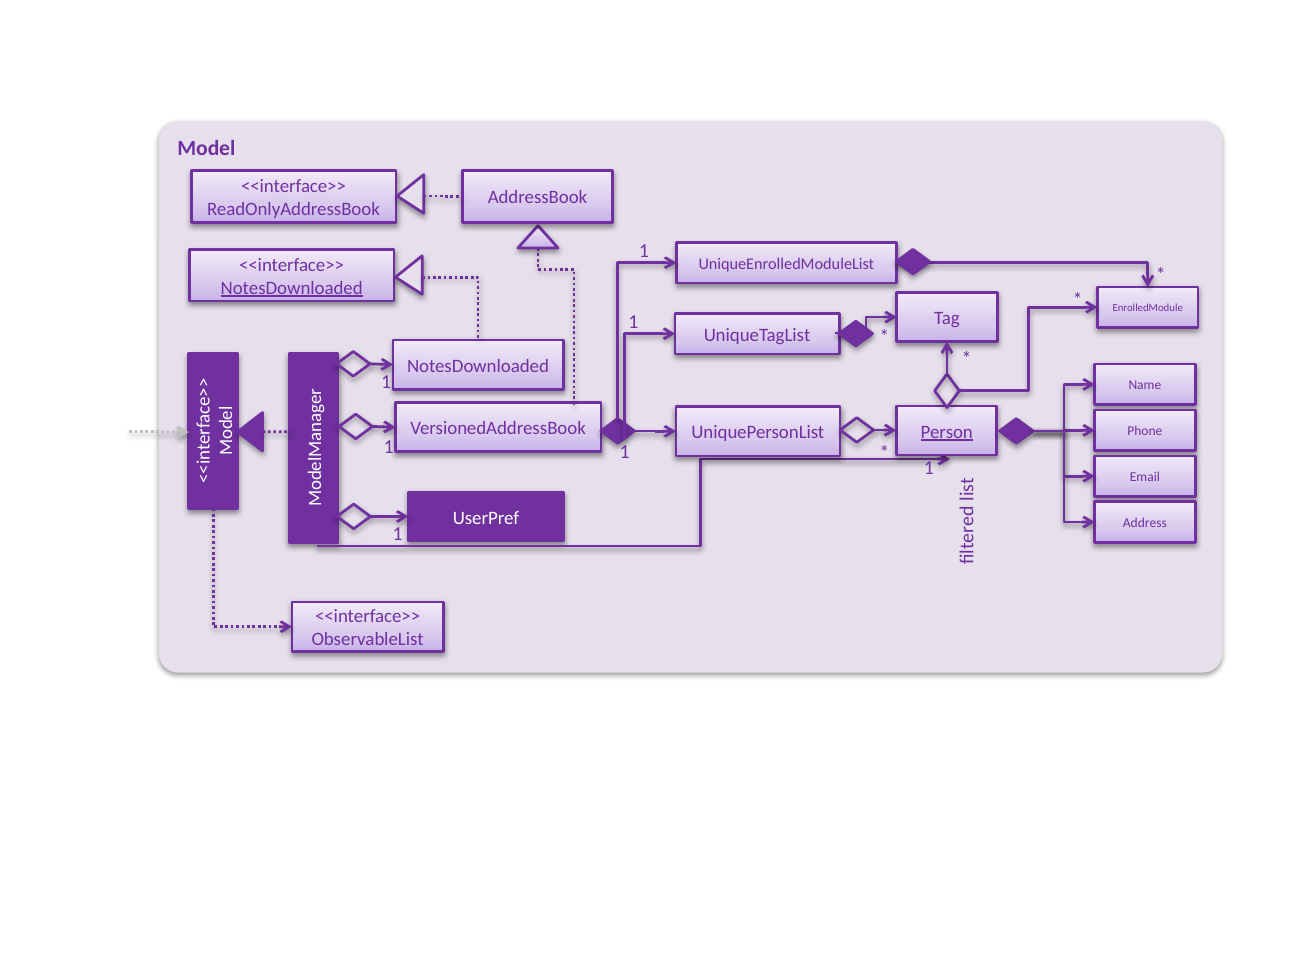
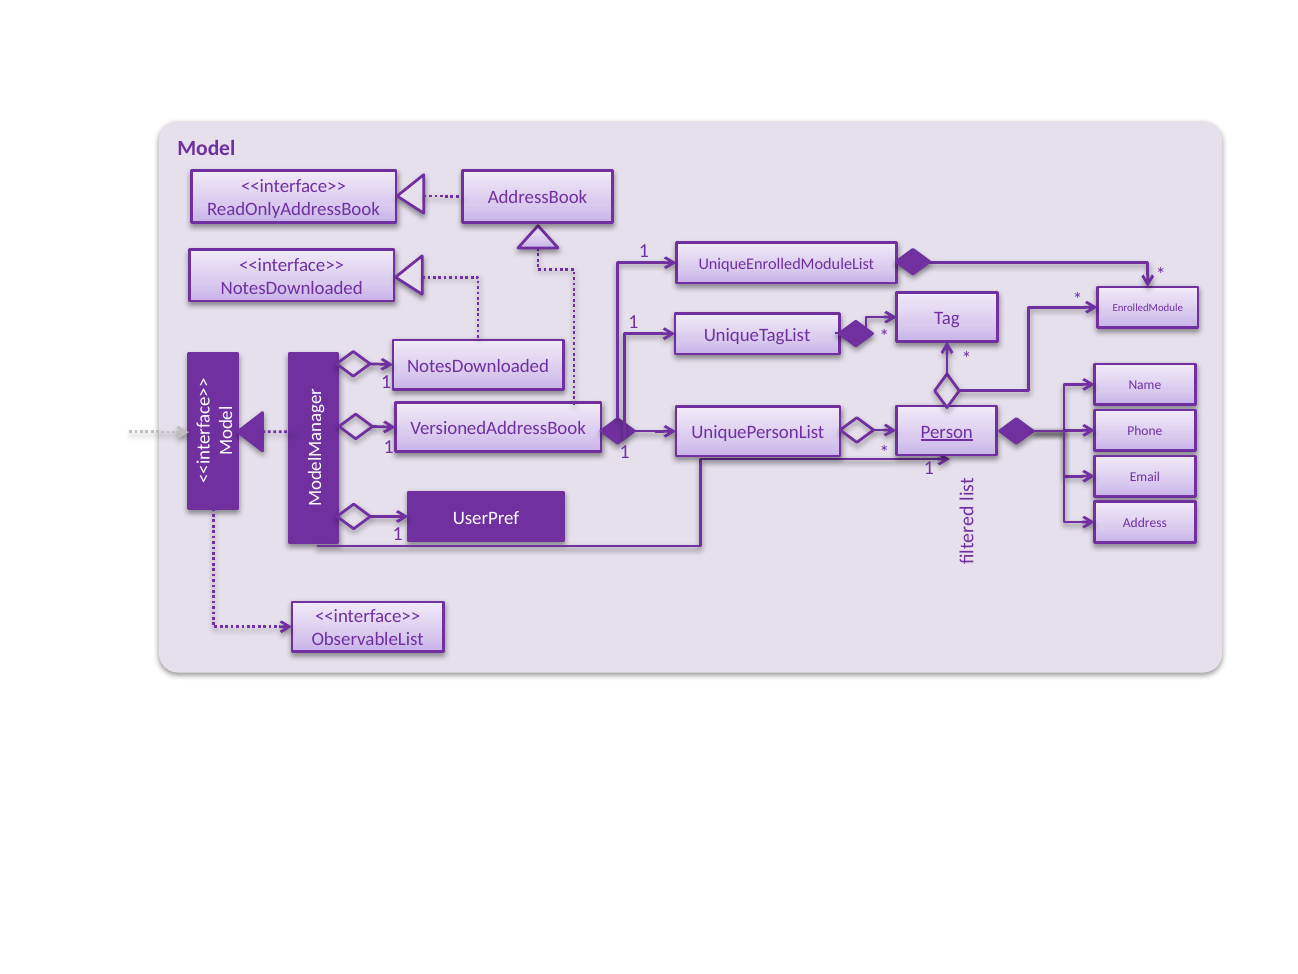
NotesDownloaded underline: present -> none (292, 288)
